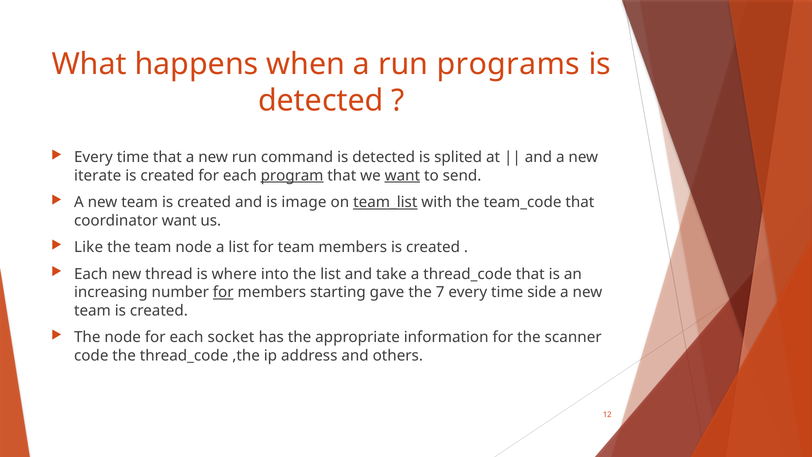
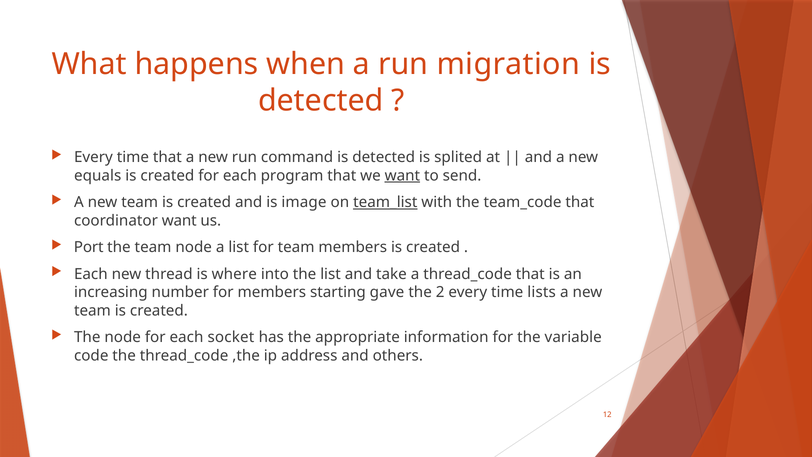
programs: programs -> migration (508, 64)
iterate: iterate -> equals (98, 175)
program underline: present -> none (292, 175)
Like: Like -> Port (89, 247)
for underline: present -> none (223, 292)
7: 7 -> 2 (440, 292)
side: side -> lists (542, 292)
scanner: scanner -> variable (573, 337)
